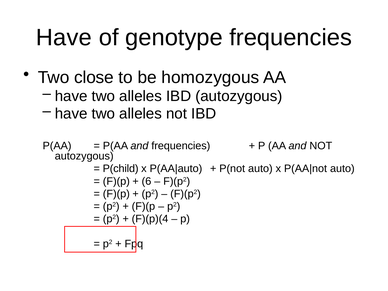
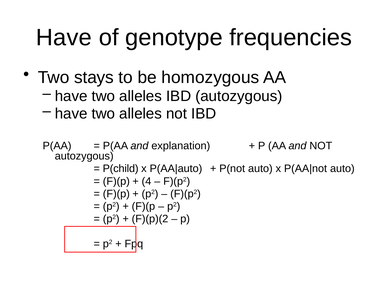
close: close -> stays (94, 77)
and frequencies: frequencies -> explanation (181, 146)
6: 6 -> 4 (146, 181)
F)(p)(4: F)(p)(4 -> F)(p)(2 (150, 219)
